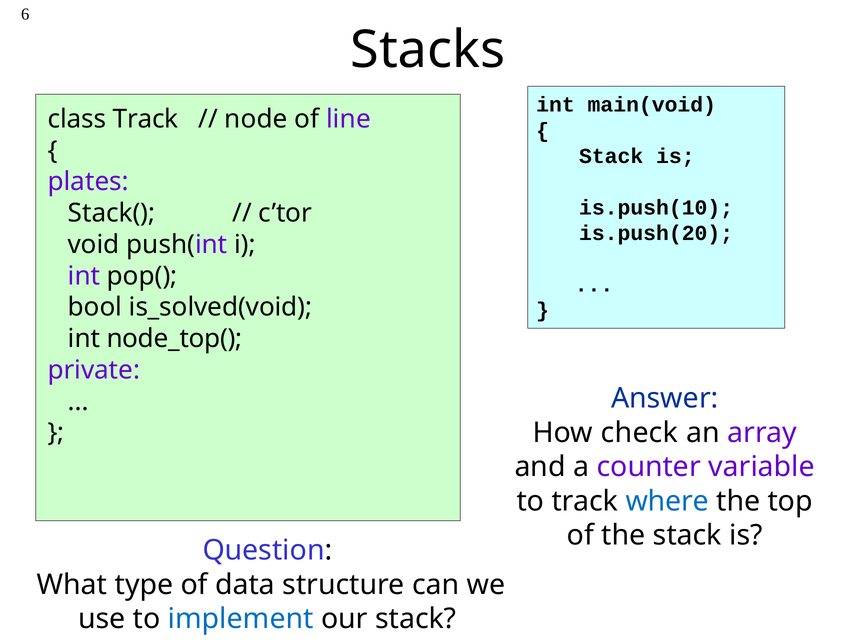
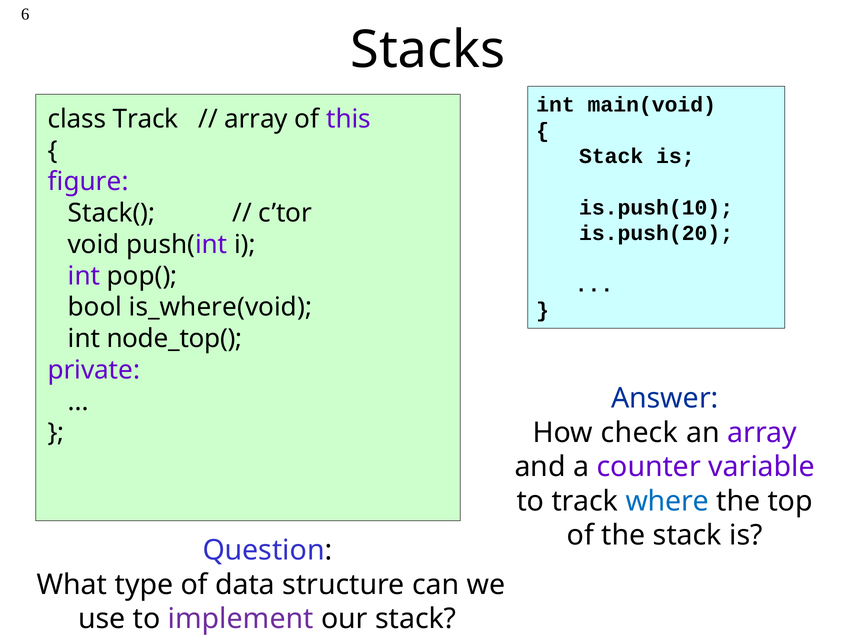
node: node -> array (256, 119)
line: line -> this (348, 119)
plates: plates -> figure (88, 182)
is_solved(void: is_solved(void -> is_where(void (220, 307)
implement colour: blue -> purple (241, 619)
